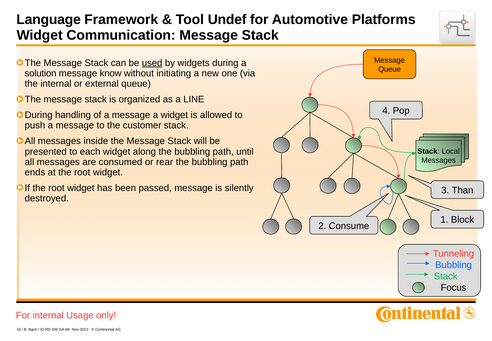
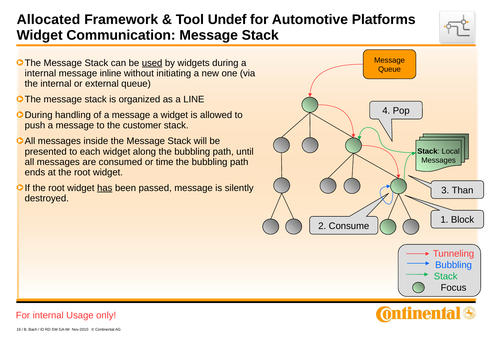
Language: Language -> Allocated (48, 19)
solution: solution -> internal (40, 73)
know: know -> inline (111, 73)
rear: rear -> time (165, 162)
has underline: none -> present (105, 188)
